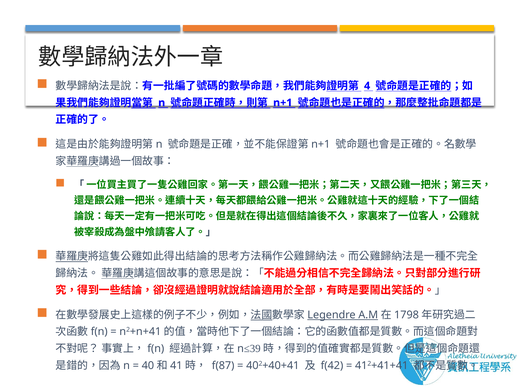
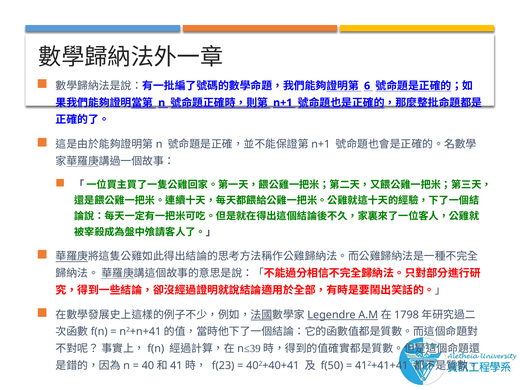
4: 4 -> 6 (367, 86)
f(87: f(87 -> f(23 (223, 366)
f(42: f(42 -> f(50 (332, 366)
